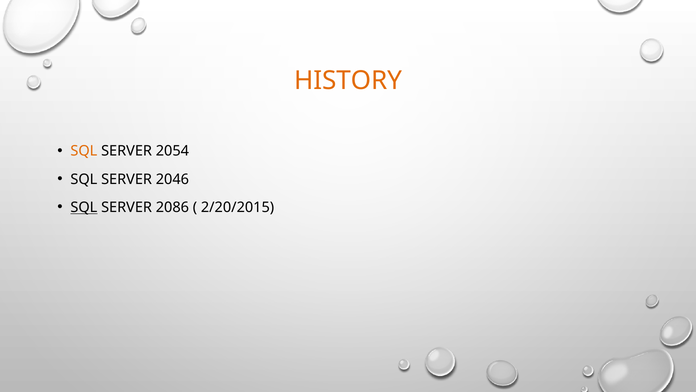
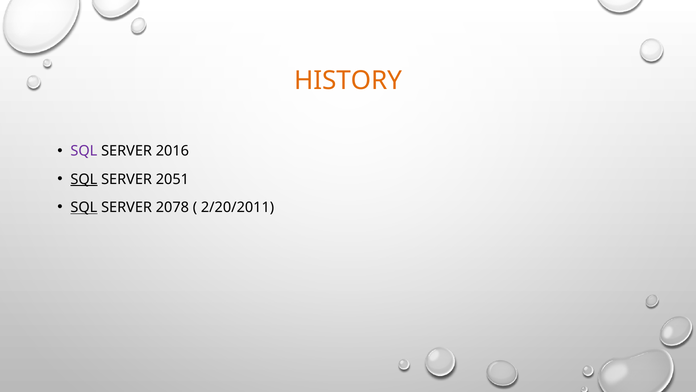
SQL colour: orange -> purple (84, 151)
2054: 2054 -> 2016 (172, 151)
SQL underline: none -> present (84, 179)
2046: 2046 -> 2051 (172, 179)
2086: 2086 -> 2078 (172, 207)
2/20/2015: 2/20/2015 -> 2/20/2011 (238, 207)
